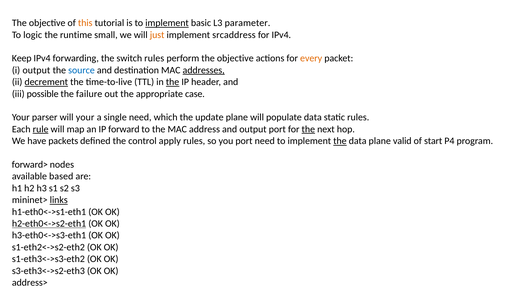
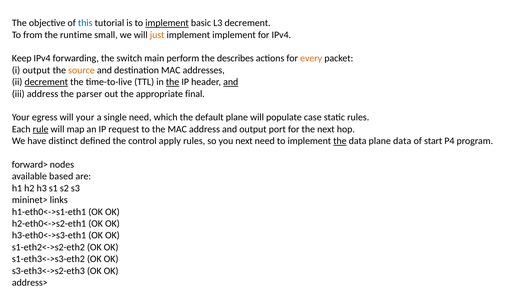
this colour: orange -> blue (85, 23)
L3 parameter: parameter -> decrement (248, 23)
logic: logic -> from (33, 35)
implement srcaddress: srcaddress -> implement (234, 35)
switch rules: rules -> main (154, 58)
perform the objective: objective -> describes (235, 58)
source colour: blue -> orange (81, 70)
addresses underline: present -> none (204, 70)
and underline: none -> present (231, 82)
iii possible: possible -> address (43, 94)
failure: failure -> parser (89, 94)
case: case -> final (195, 94)
parser: parser -> egress (45, 117)
update: update -> default (209, 117)
populate data: data -> case (313, 117)
forward: forward -> request (124, 129)
the underline: present -> none (308, 129)
packets: packets -> distinct (63, 141)
you port: port -> next (244, 141)
plane valid: valid -> data (402, 141)
links underline: present -> none (59, 200)
h2-eth0<->s2-eth1 underline: present -> none (49, 223)
